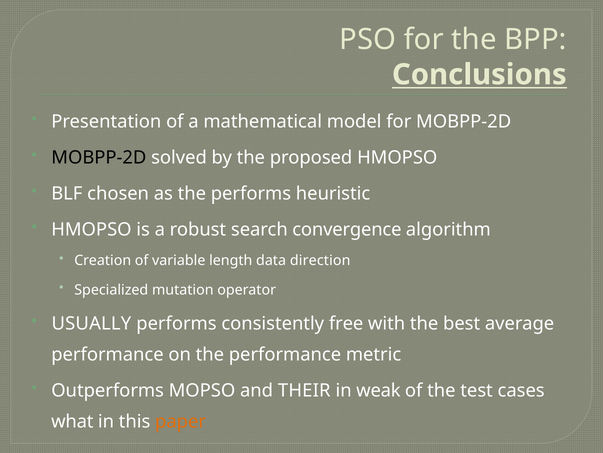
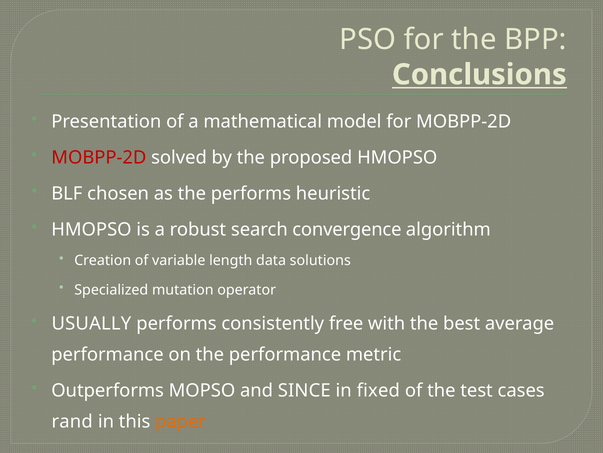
MOBPP-2D colour: black -> red (99, 157)
direction: direction -> solutions (320, 260)
THEIR: THEIR -> SINCE (304, 390)
weak: weak -> fixed (378, 390)
what: what -> rand (72, 421)
